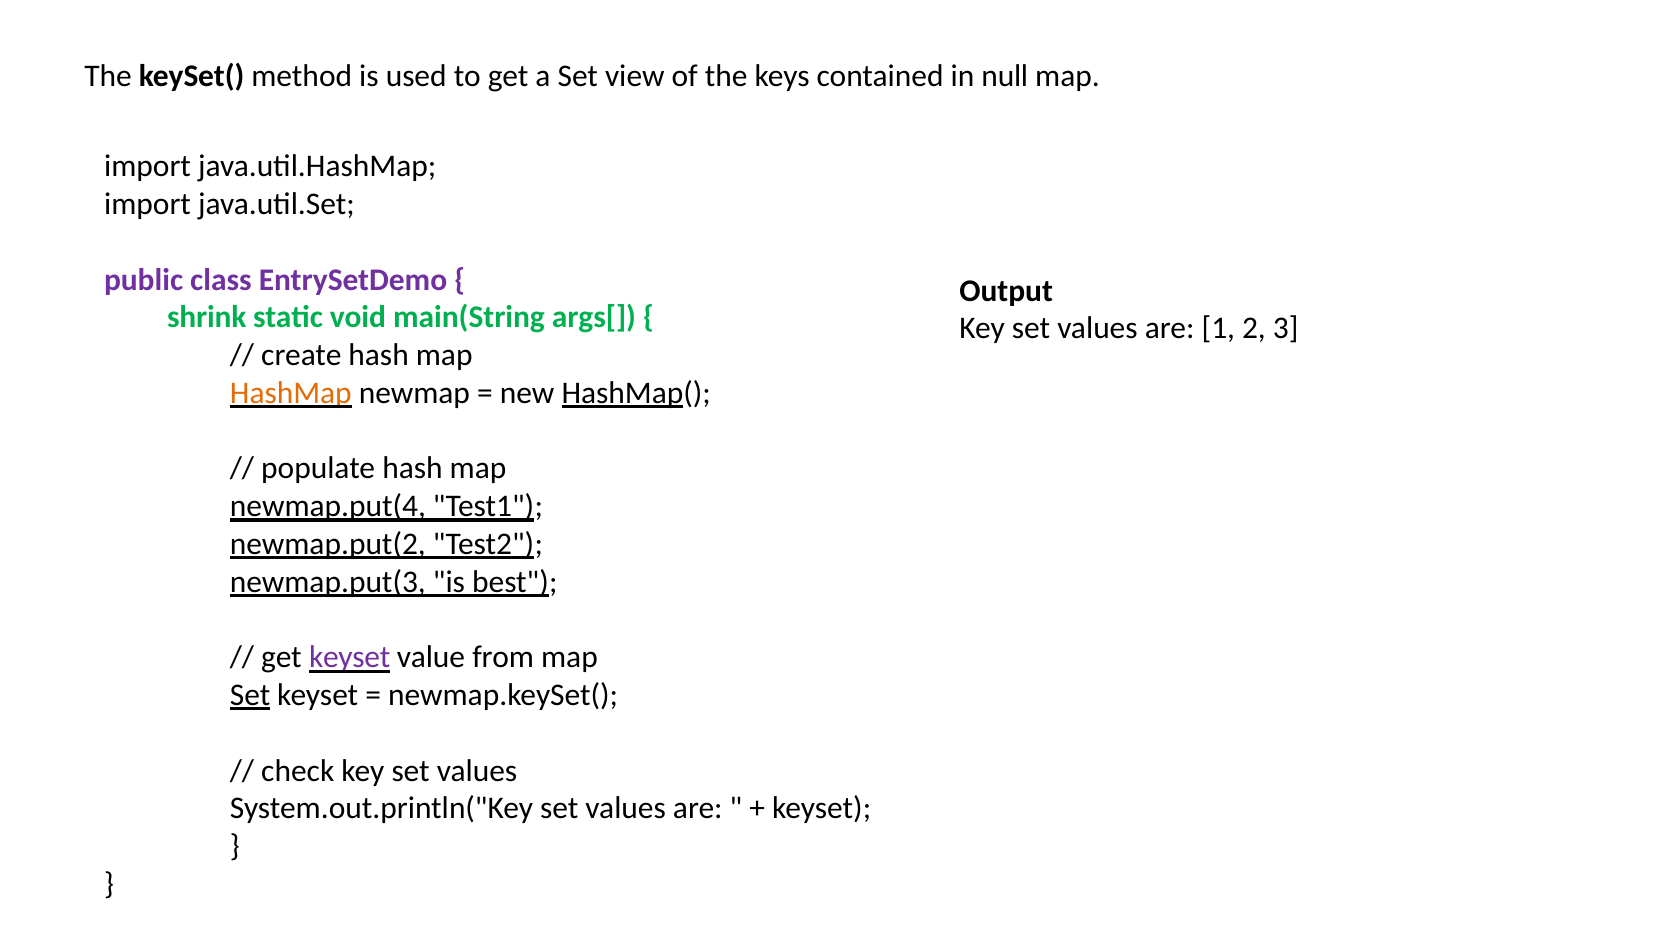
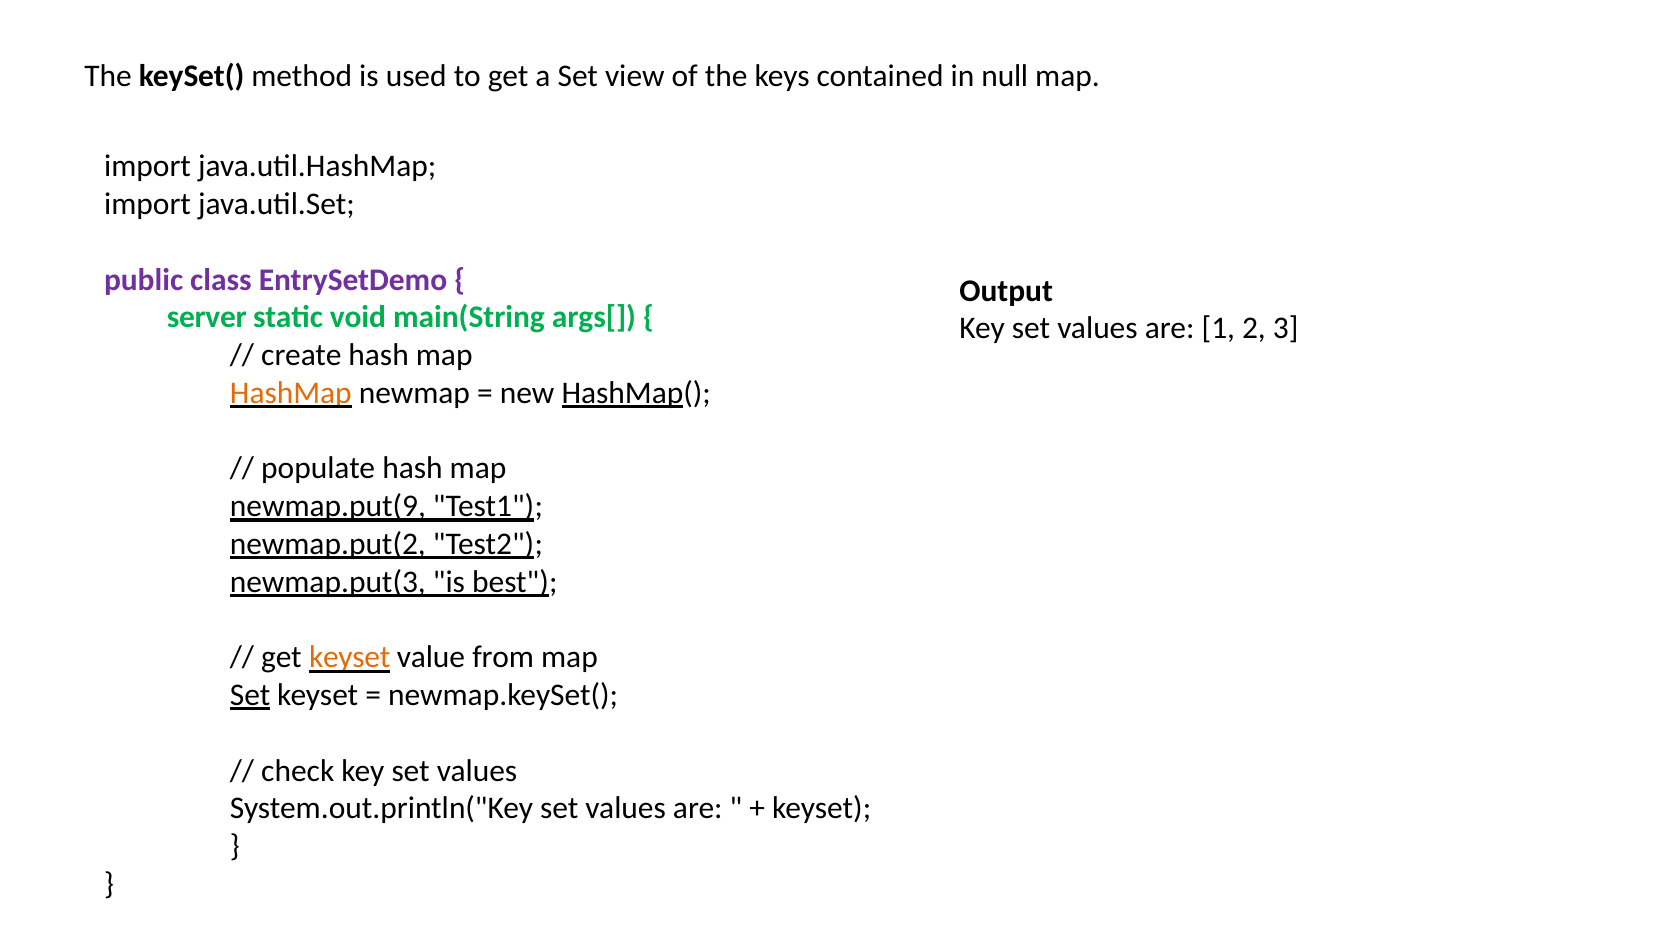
shrink: shrink -> server (207, 318)
newmap.put(4: newmap.put(4 -> newmap.put(9 (328, 506)
keyset colour: purple -> orange (350, 657)
